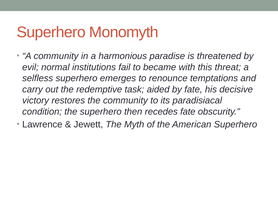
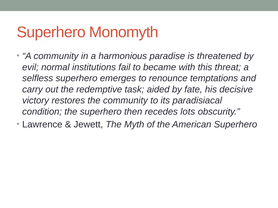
recedes fate: fate -> lots (188, 112)
